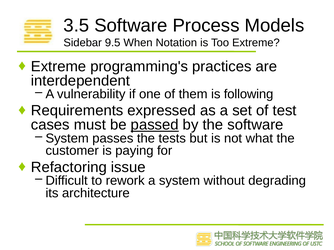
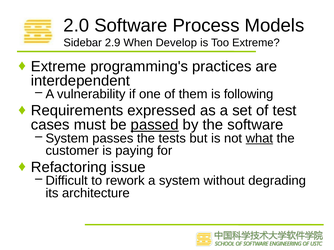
3.5: 3.5 -> 2.0 (76, 25)
9.5: 9.5 -> 2.9 (113, 43)
Notation: Notation -> Develop (176, 43)
what underline: none -> present (259, 139)
